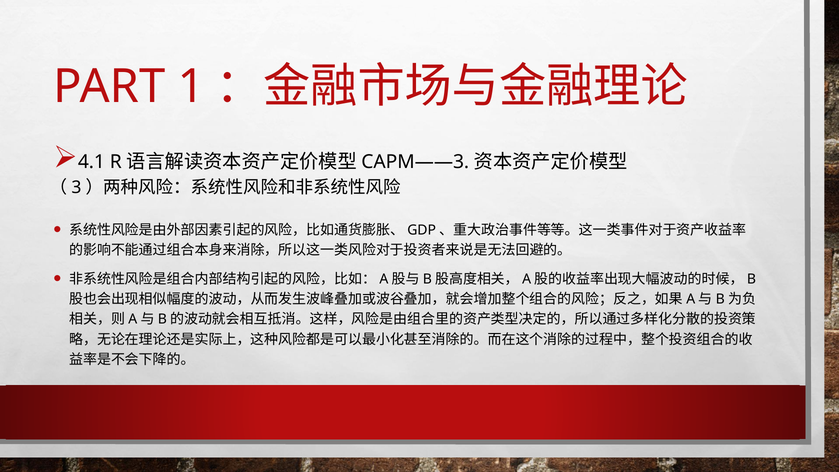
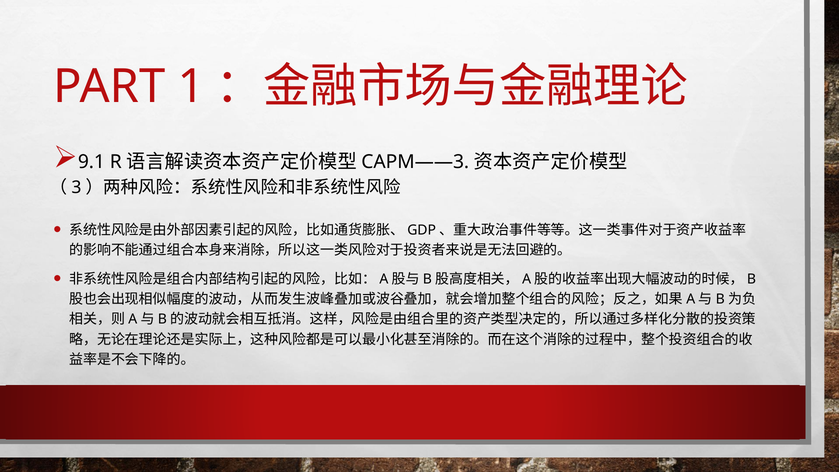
4.1: 4.1 -> 9.1 (91, 162)
